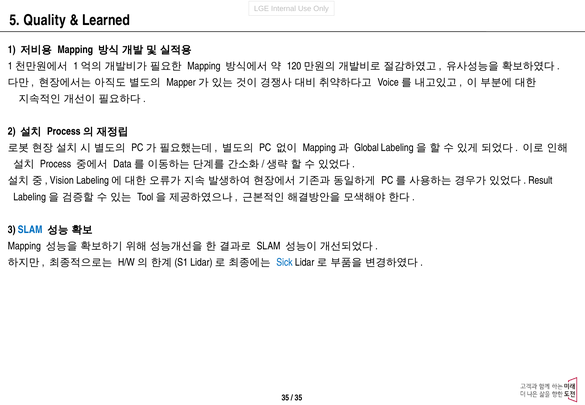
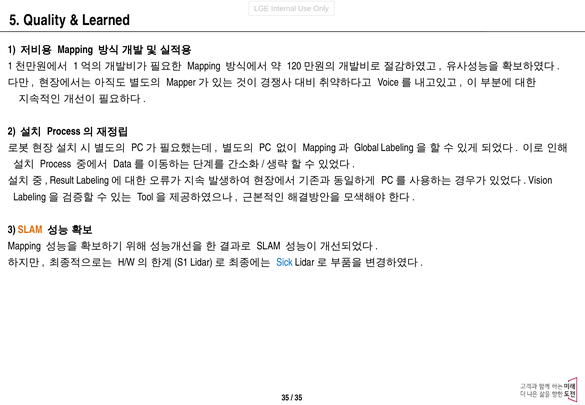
Vision: Vision -> Result (62, 181)
Result: Result -> Vision (540, 181)
SLAM colour: blue -> orange (30, 230)
